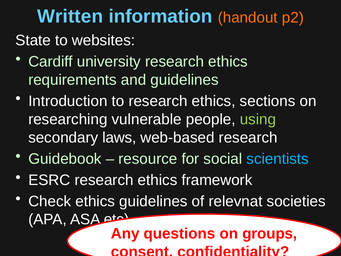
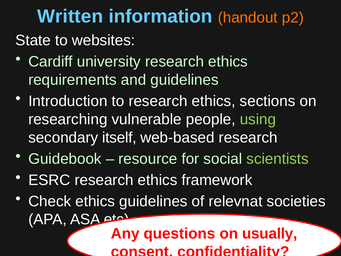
laws: laws -> itself (119, 137)
scientists colour: light blue -> light green (278, 159)
groups: groups -> usually (270, 233)
